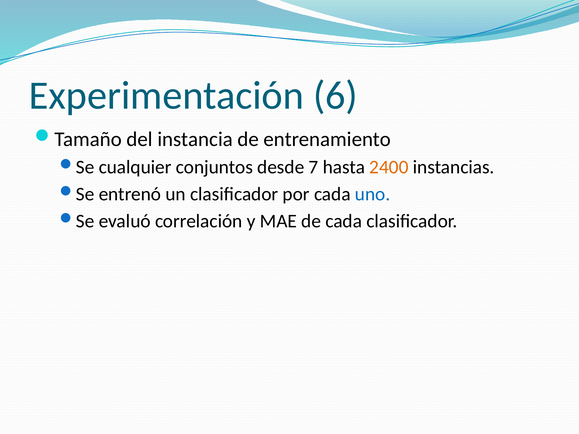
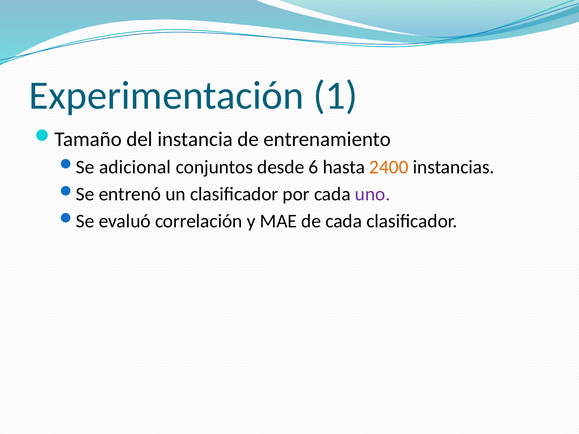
6: 6 -> 1 (335, 96)
cualquier: cualquier -> adicional (135, 167)
7: 7 -> 6 (314, 167)
uno colour: blue -> purple (373, 194)
